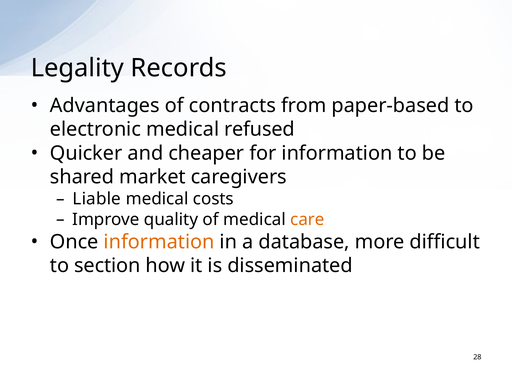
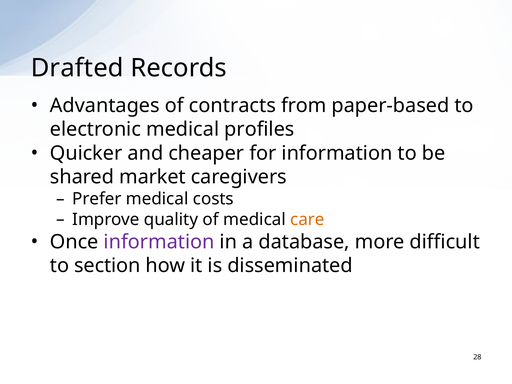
Legality: Legality -> Drafted (77, 68)
refused: refused -> profiles (259, 129)
Liable: Liable -> Prefer (97, 199)
information colour: orange -> purple (159, 242)
